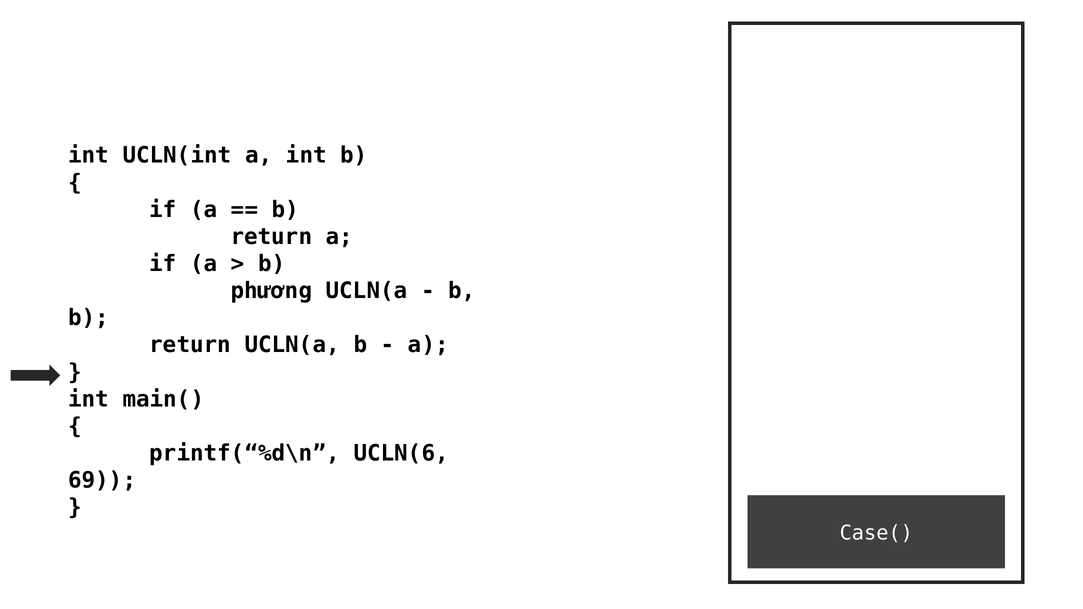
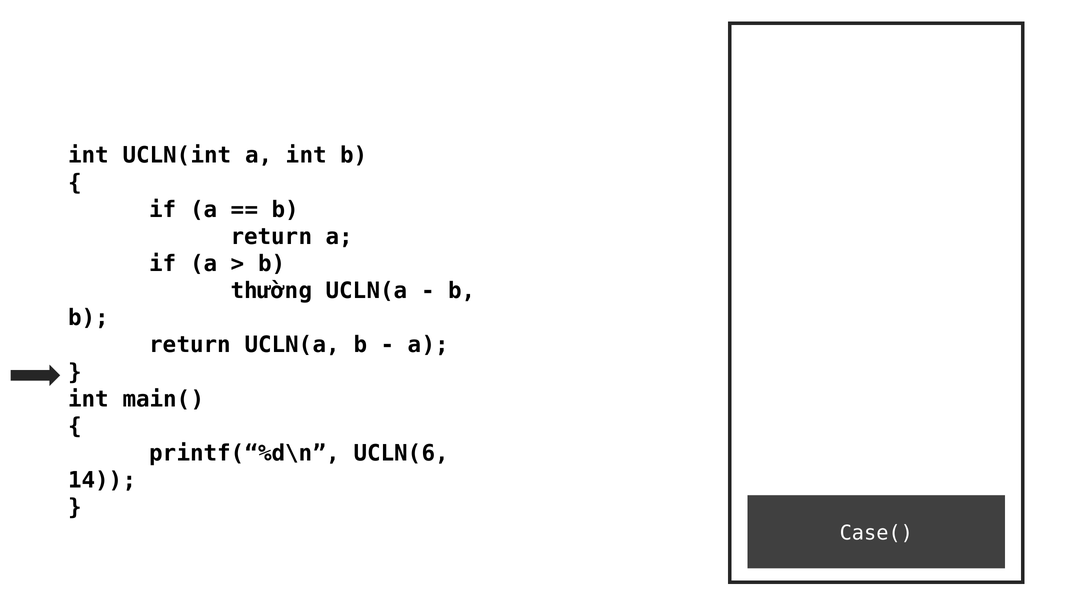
phương: phương -> thường (271, 291)
69: 69 -> 14 (102, 481)
